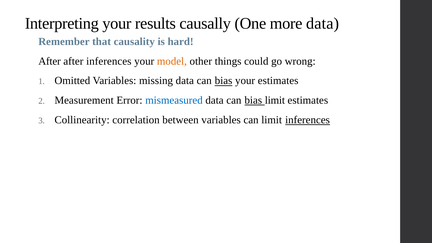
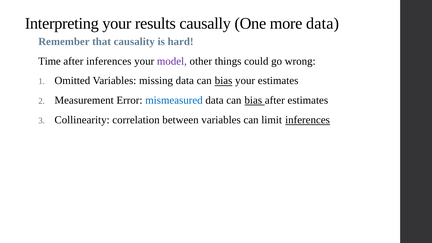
After: After -> Time (50, 61)
model colour: orange -> purple (172, 61)
bias limit: limit -> after (275, 100)
